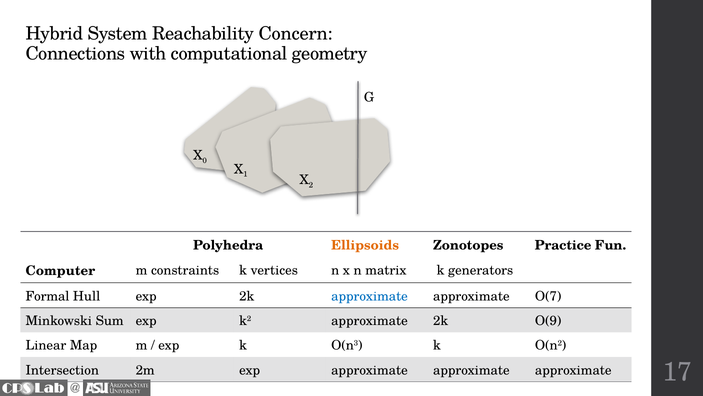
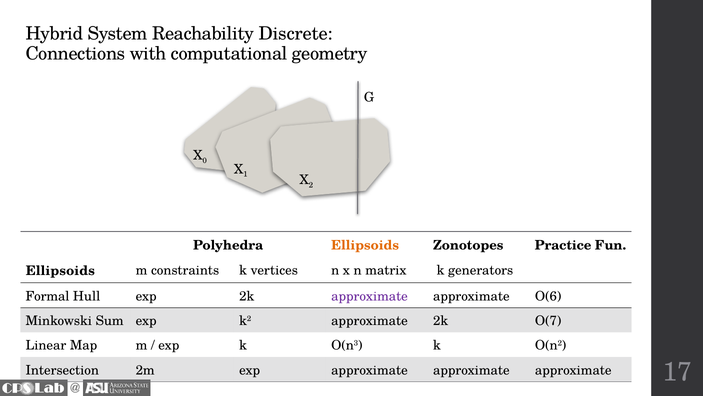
Concern: Concern -> Discrete (296, 34)
Computer: Computer -> Ellipsoids (60, 271)
approximate colour: blue -> purple (370, 296)
O(7: O(7 -> O(6 (548, 296)
O(9: O(9 -> O(7 (548, 320)
